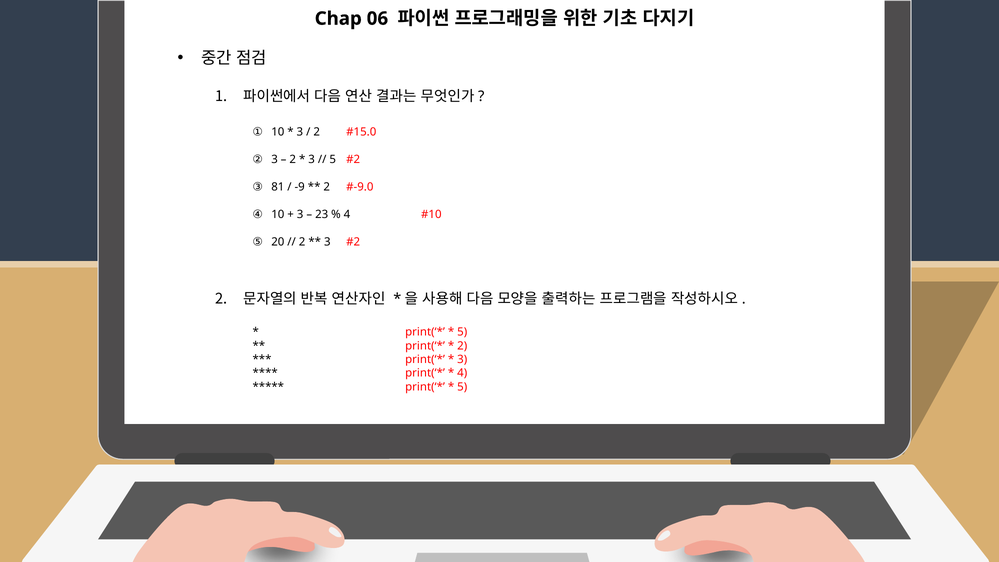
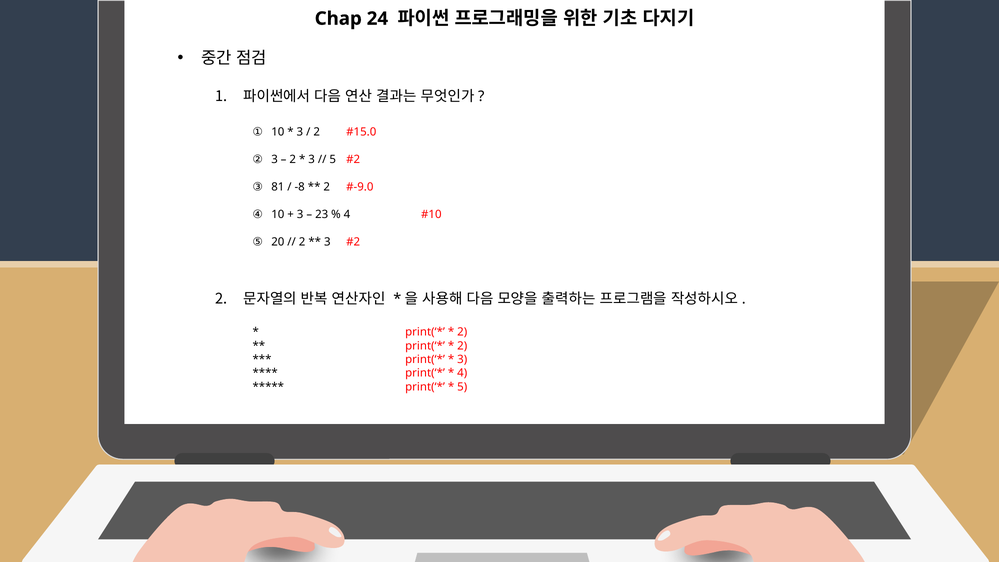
06: 06 -> 24 (377, 19)
-9: -9 -> -8 (300, 187)
5: 5 -> 2 (462, 332)
